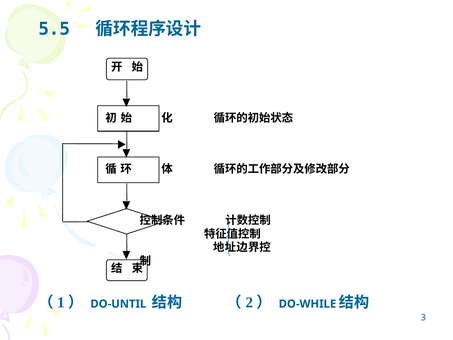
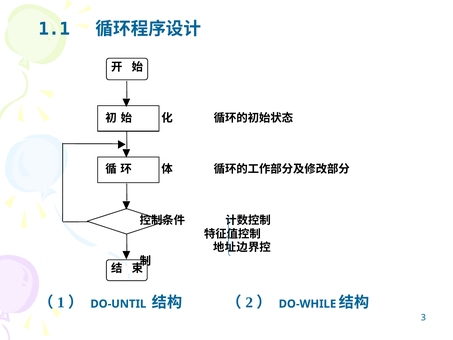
5.5: 5.5 -> 1.1 (54, 29)
